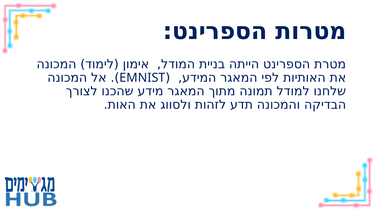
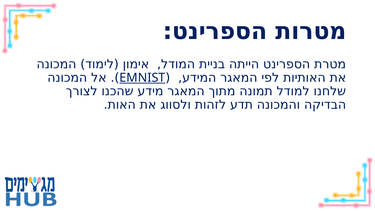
EMNIST underline: none -> present (142, 78)
